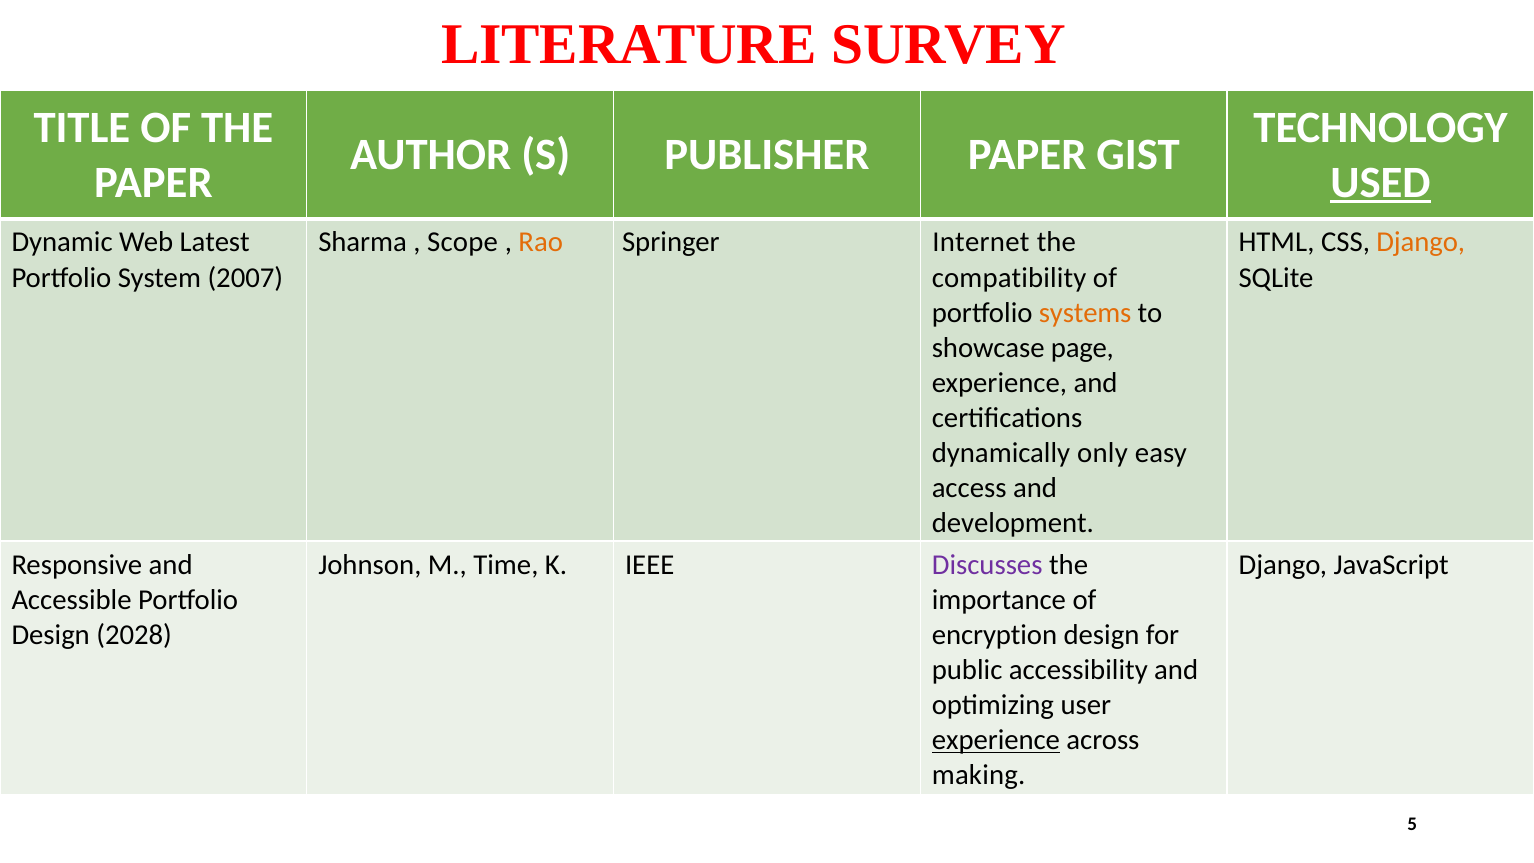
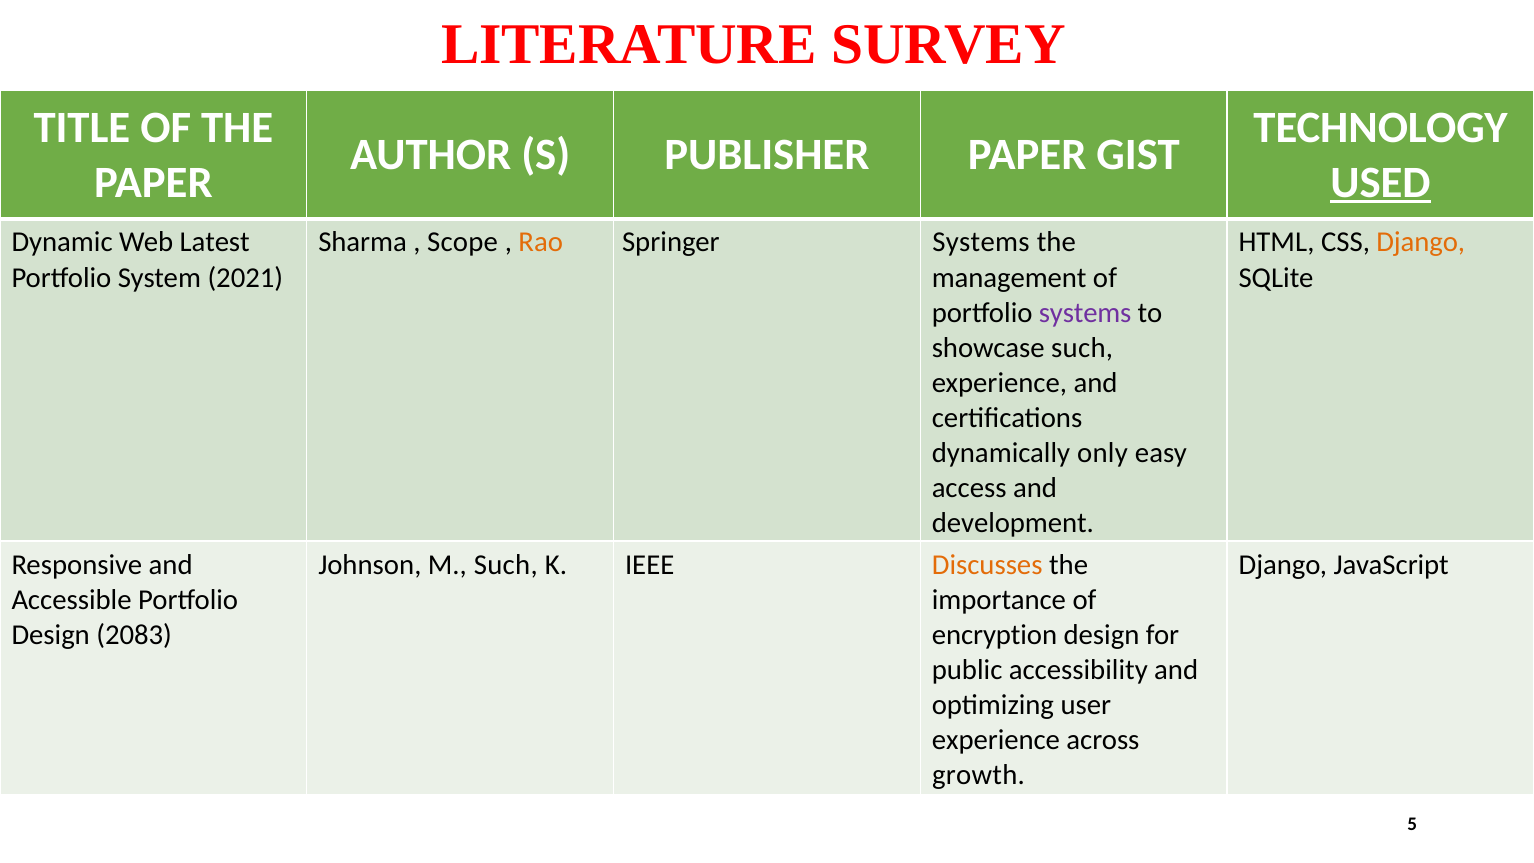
Springer Internet: Internet -> Systems (981, 242)
2007: 2007 -> 2021 (245, 278)
compatibility: compatibility -> management (1009, 278)
systems colour: orange -> purple (1085, 313)
showcase page: page -> such (1082, 348)
M Time: Time -> Such (506, 565)
Discusses colour: purple -> orange (987, 565)
2028: 2028 -> 2083 (134, 635)
experience underline: present -> none (996, 740)
making: making -> growth (979, 775)
